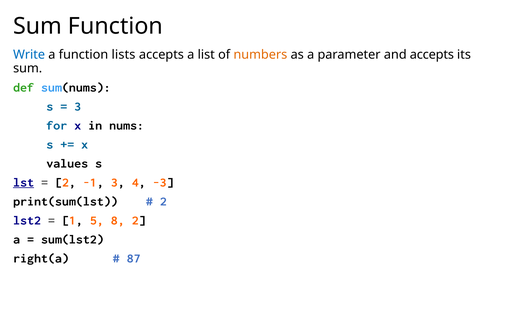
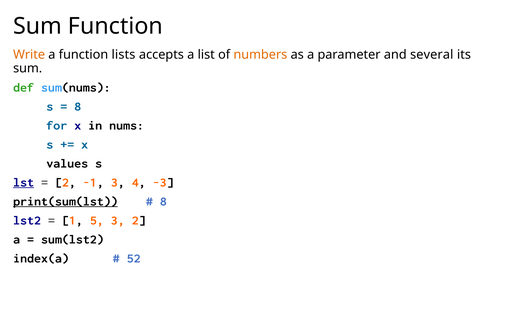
Write colour: blue -> orange (29, 55)
and accepts: accepts -> several (432, 55)
3: 3 -> 8 (78, 107)
print(sum(lst underline: none -> present (65, 202)
2: 2 -> 8 (163, 202)
5 8: 8 -> 3 (118, 221)
right(a: right(a -> index(a (41, 259)
87: 87 -> 52 (134, 259)
